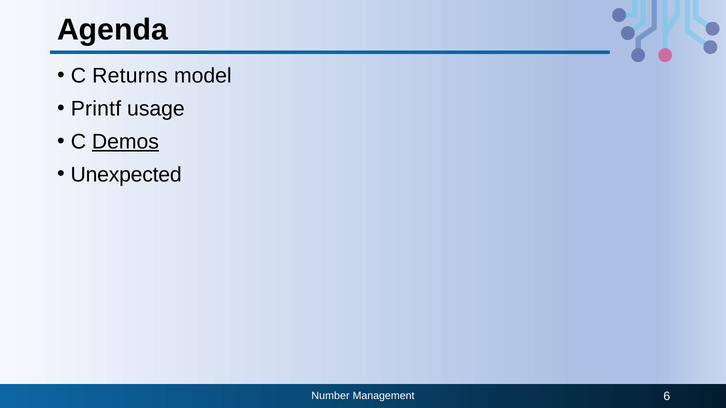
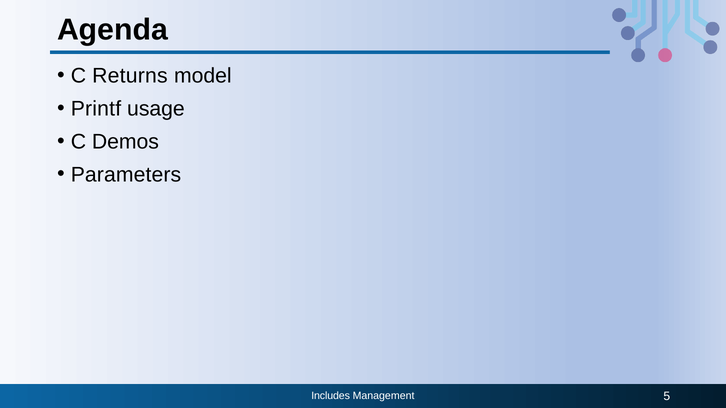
Demos underline: present -> none (125, 142)
Unexpected: Unexpected -> Parameters (126, 175)
Number: Number -> Includes (331, 396)
6: 6 -> 5 (667, 397)
